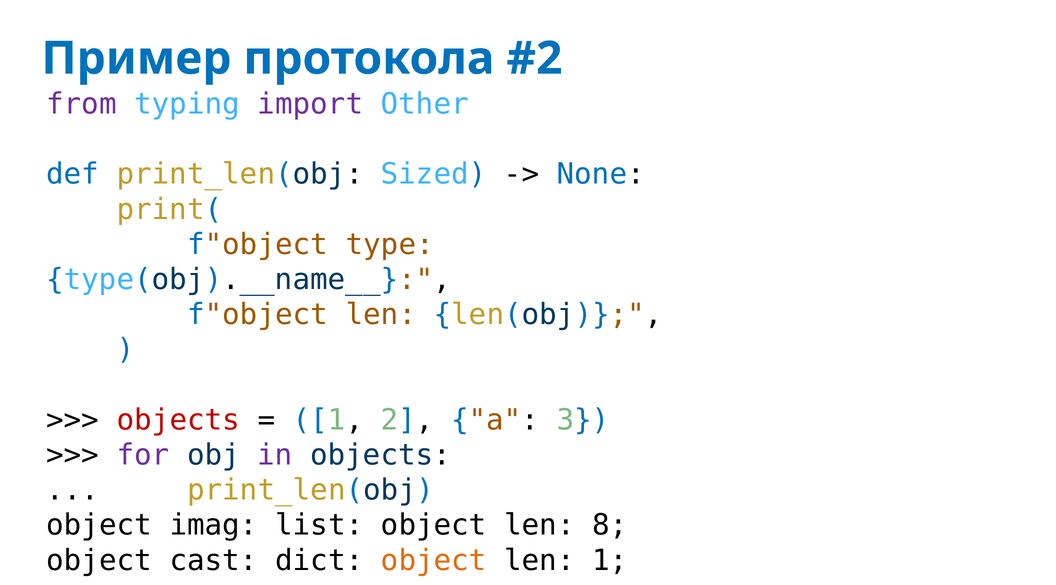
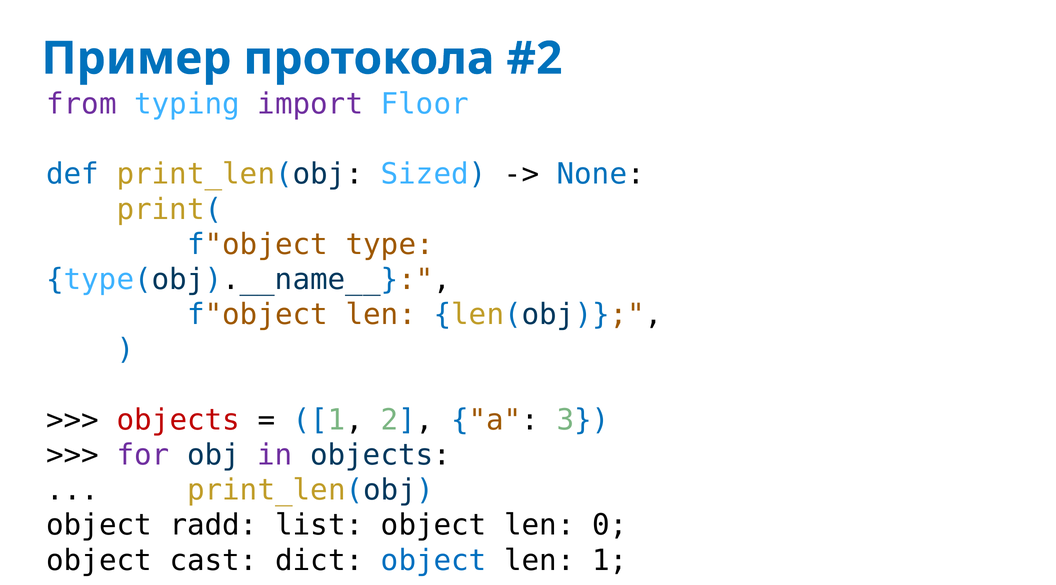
Other: Other -> Floor (425, 104)
imag: imag -> radd (214, 526)
8: 8 -> 0 (610, 526)
object colour: orange -> blue (434, 561)
